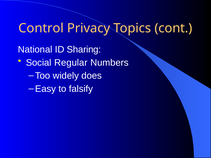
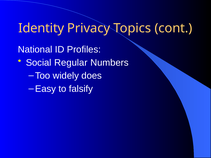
Control: Control -> Identity (41, 28)
Sharing: Sharing -> Profiles (84, 50)
